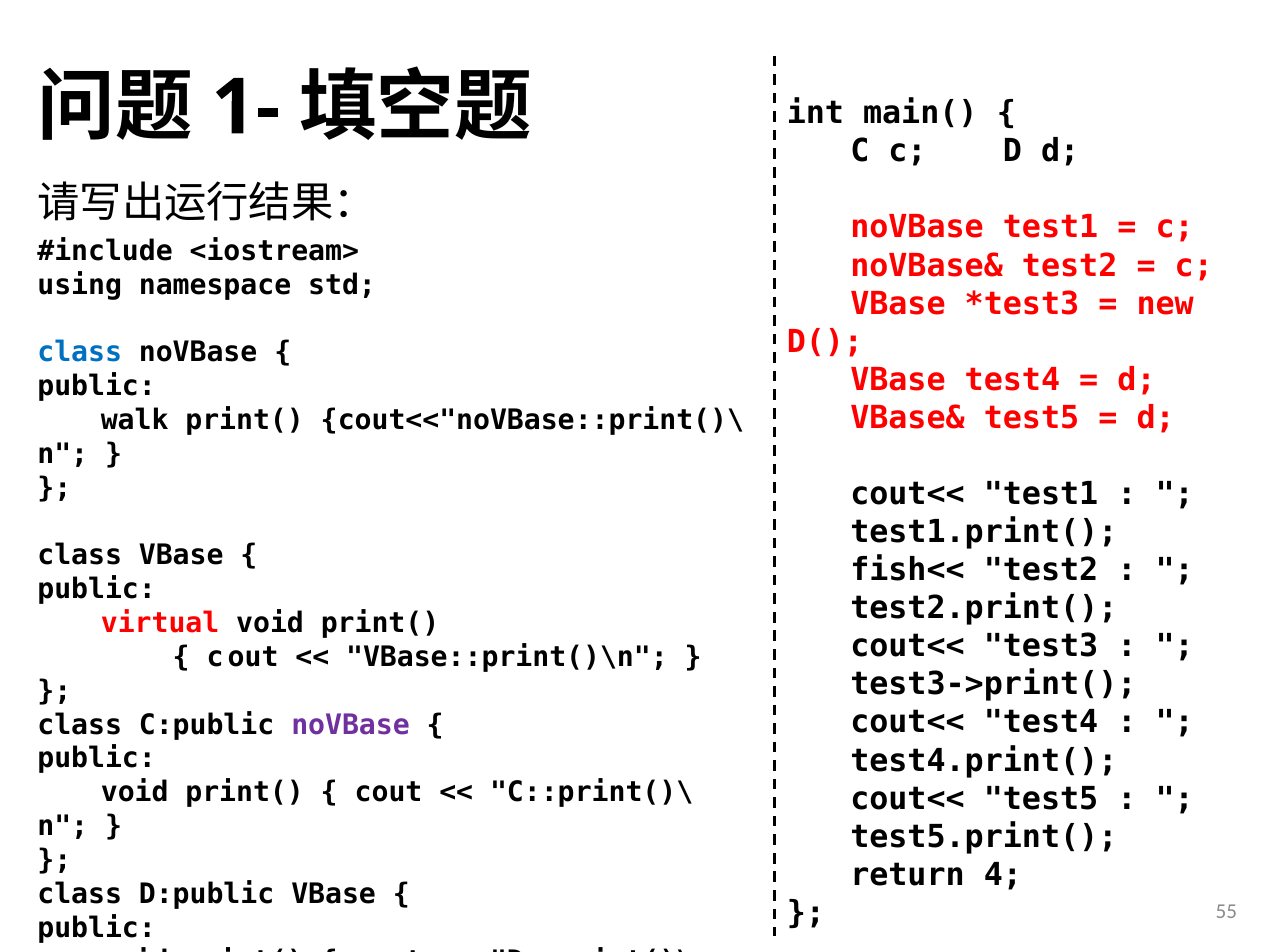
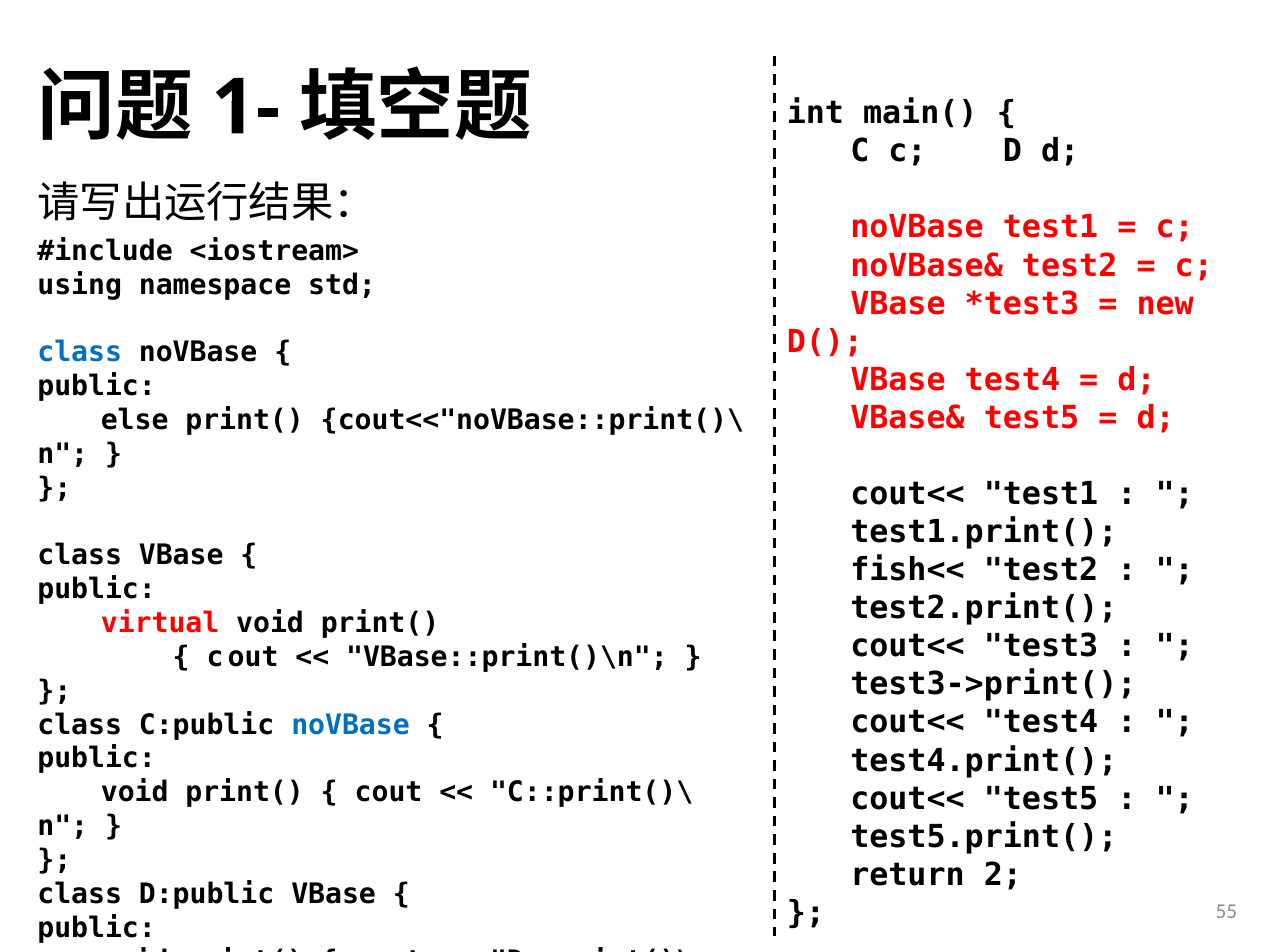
walk: walk -> else (135, 420)
noVBase colour: purple -> blue (351, 725)
4: 4 -> 2 (1003, 875)
